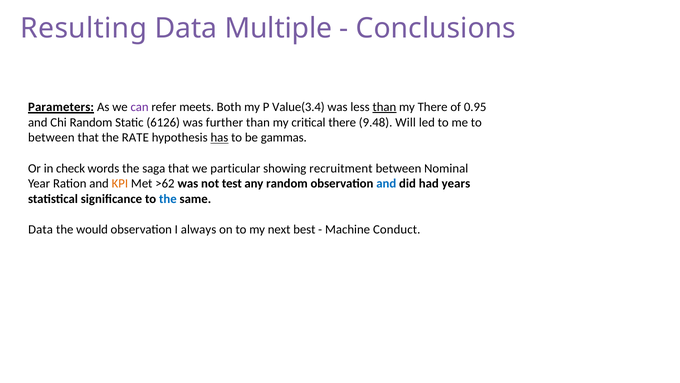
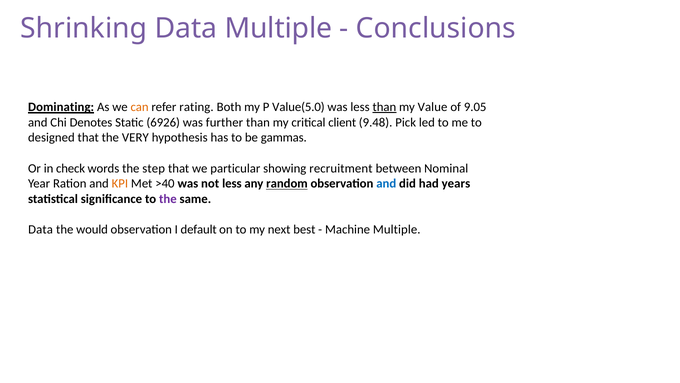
Resulting: Resulting -> Shrinking (84, 28)
Parameters: Parameters -> Dominating (61, 107)
can colour: purple -> orange (140, 107)
meets: meets -> rating (197, 107)
Value(3.4: Value(3.4 -> Value(5.0 (298, 107)
my There: There -> Value (433, 107)
0.95: 0.95 -> 9.05 (475, 107)
Chi Random: Random -> Denotes (91, 122)
6126: 6126 -> 6926 (163, 122)
critical there: there -> client (342, 122)
Will: Will -> Pick (406, 122)
between: between -> designed (51, 138)
RATE: RATE -> VERY (135, 138)
has underline: present -> none (219, 138)
saga: saga -> step (154, 168)
>62: >62 -> >40 (165, 183)
not test: test -> less (232, 183)
random underline: none -> present (287, 183)
the colour: blue -> purple (168, 199)
always: always -> default (199, 229)
Machine Conduct: Conduct -> Multiple (397, 229)
